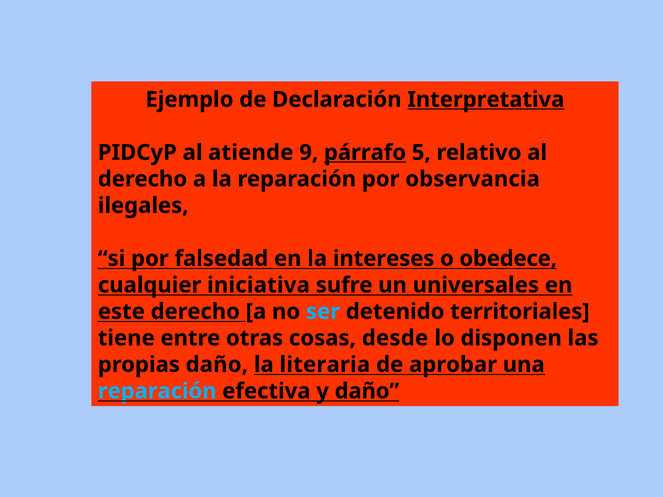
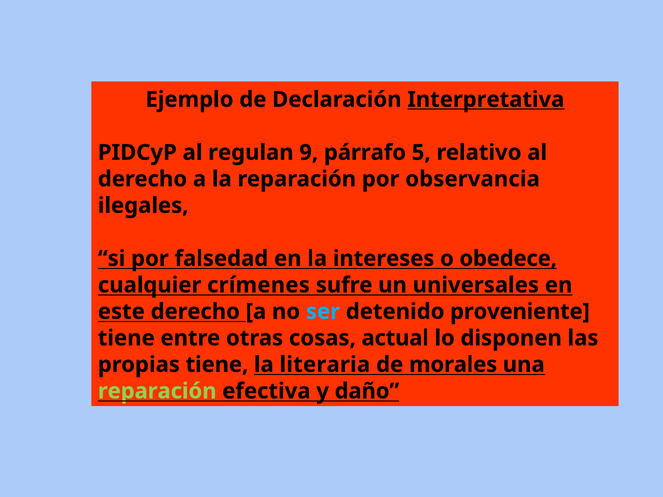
atiende: atiende -> regulan (251, 153)
párrafo underline: present -> none (365, 153)
iniciativa: iniciativa -> crímenes (258, 285)
territoriales: territoriales -> proveniente (520, 312)
desde: desde -> actual (395, 338)
propias daño: daño -> tiene (217, 365)
aprobar: aprobar -> morales (453, 365)
reparación colour: light blue -> light green (157, 391)
